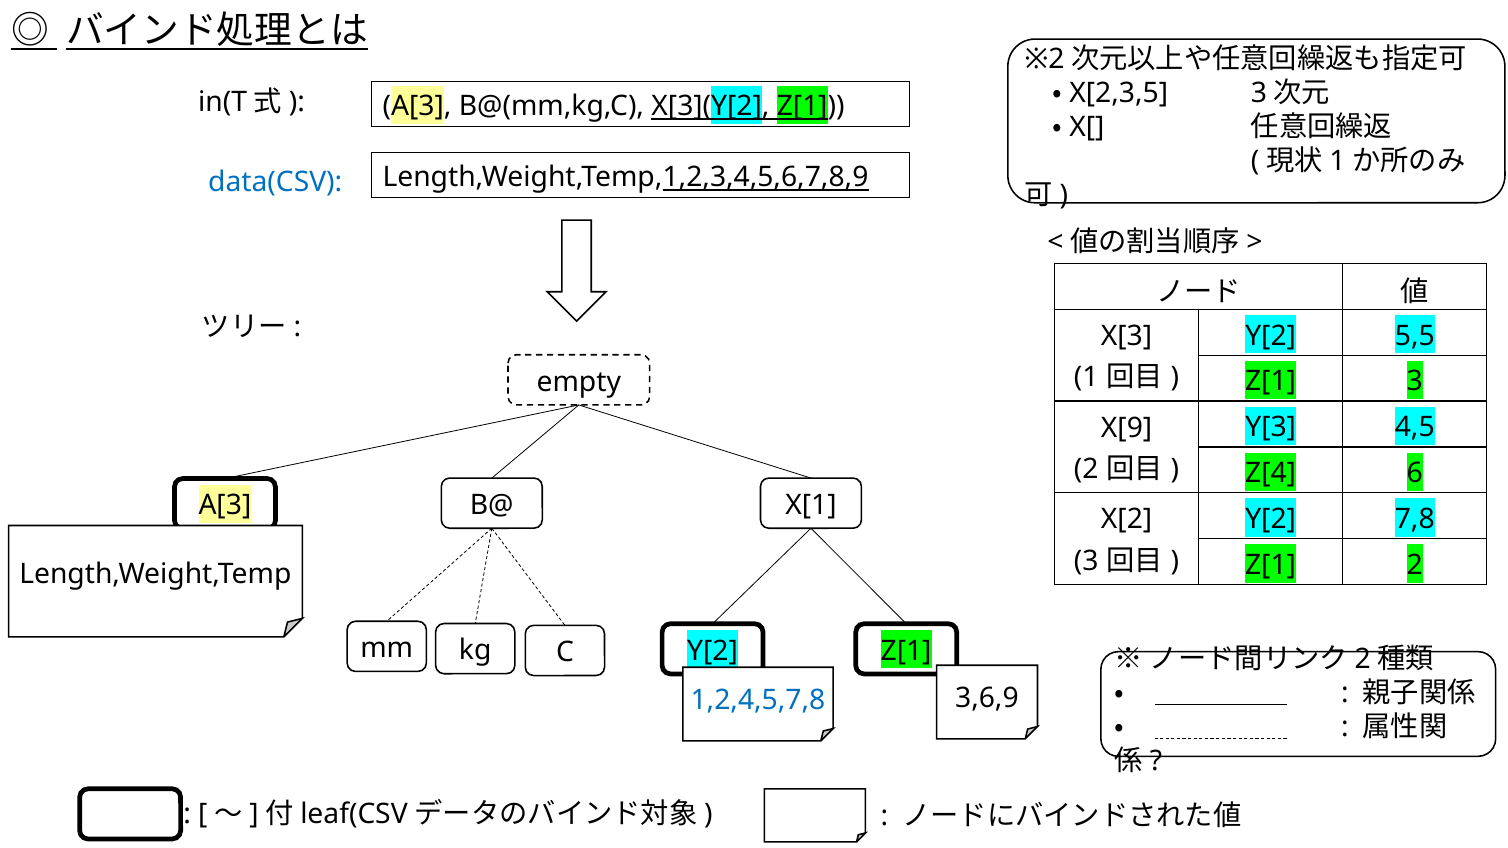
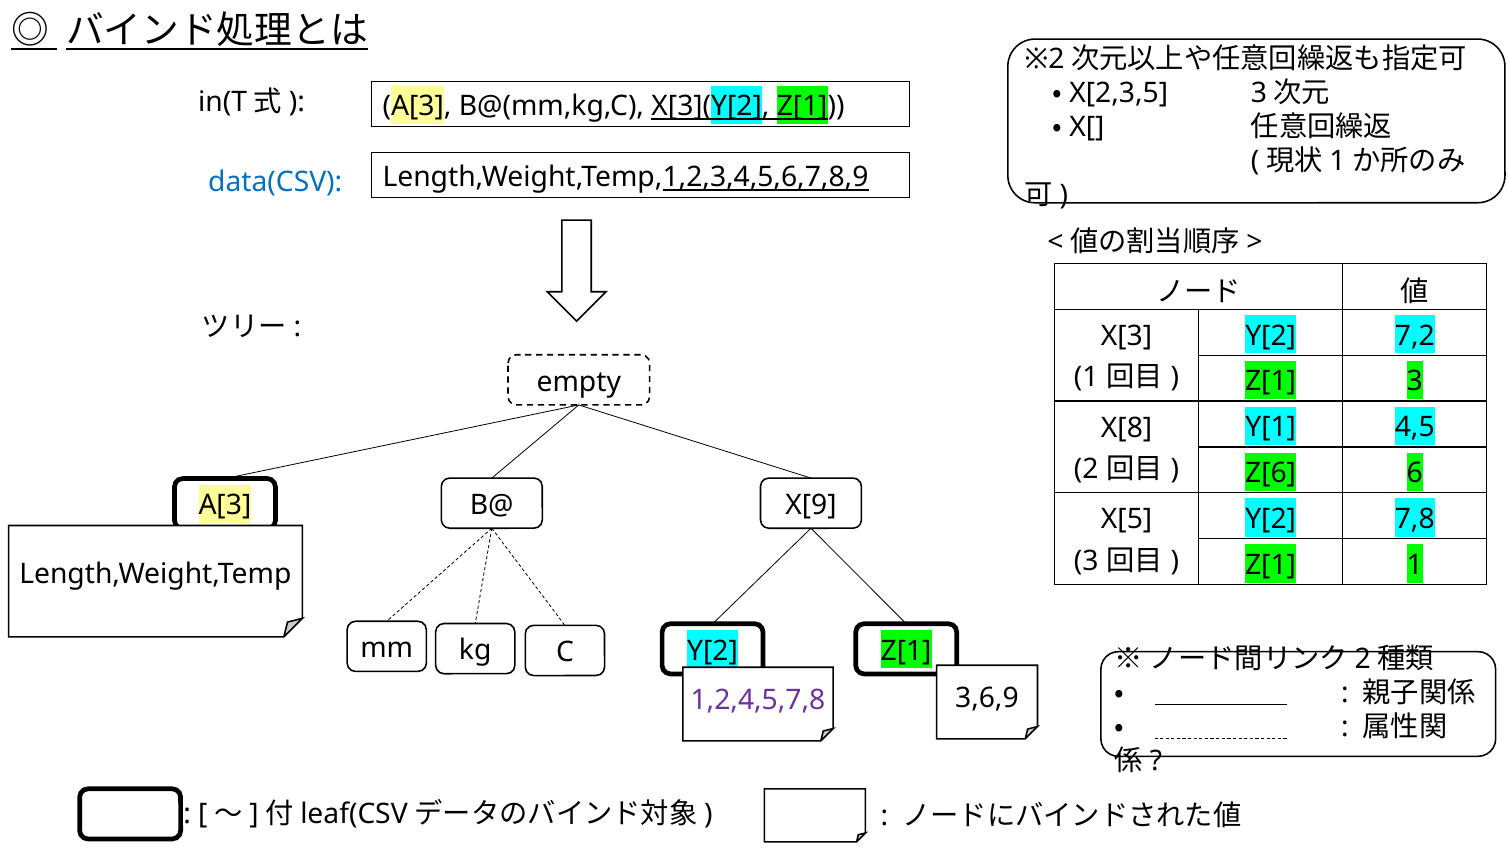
5,5: 5,5 -> 7,2 (1415, 336)
Y[3: Y[3 -> Y[1 (1271, 428)
X[9: X[9 -> X[8 (1127, 428)
Z[4: Z[4 -> Z[6 (1271, 473)
X[1: X[1 -> X[9 (811, 505)
X[2: X[2 -> X[5 (1127, 520)
Z[1 2: 2 -> 1 (1415, 565)
1,2,4,5,7,8 colour: blue -> purple (758, 700)
